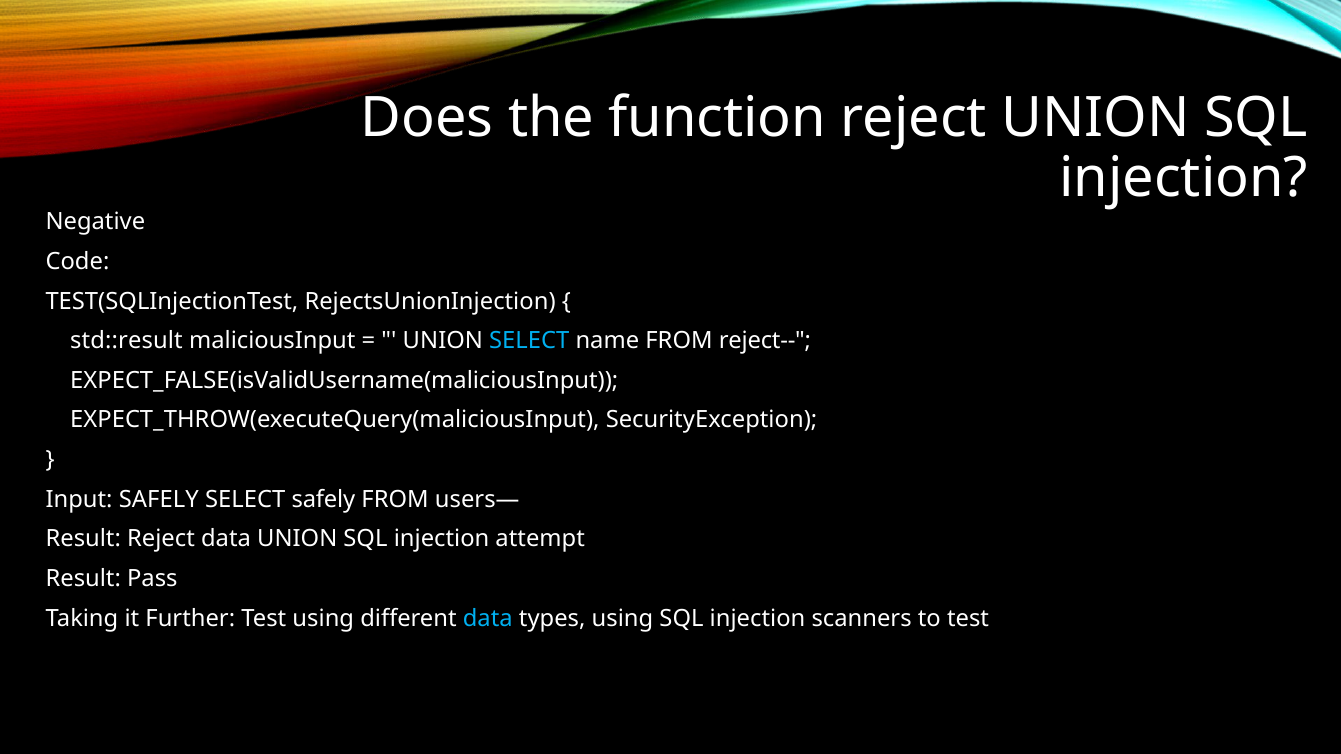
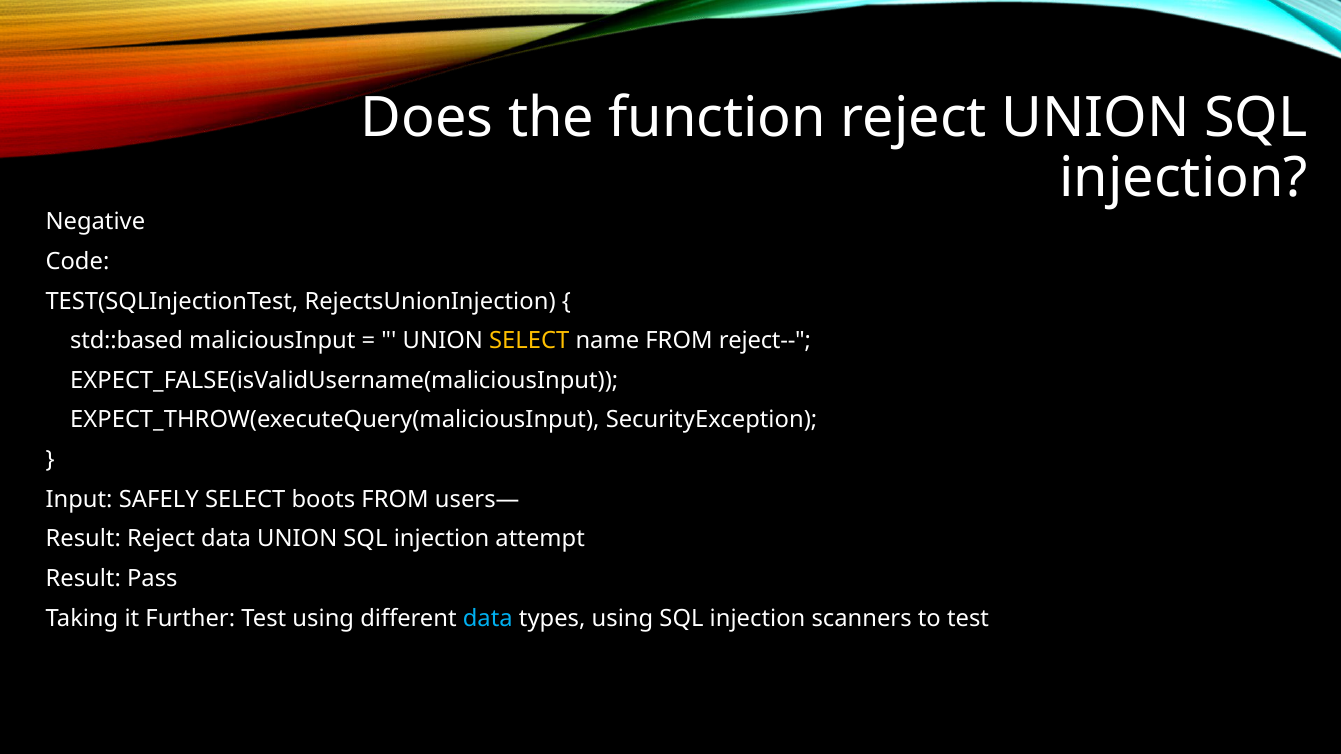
std::result: std::result -> std::based (127, 341)
SELECT colour: light blue -> yellow (529, 341)
SELECT safely: safely -> boots (323, 500)
